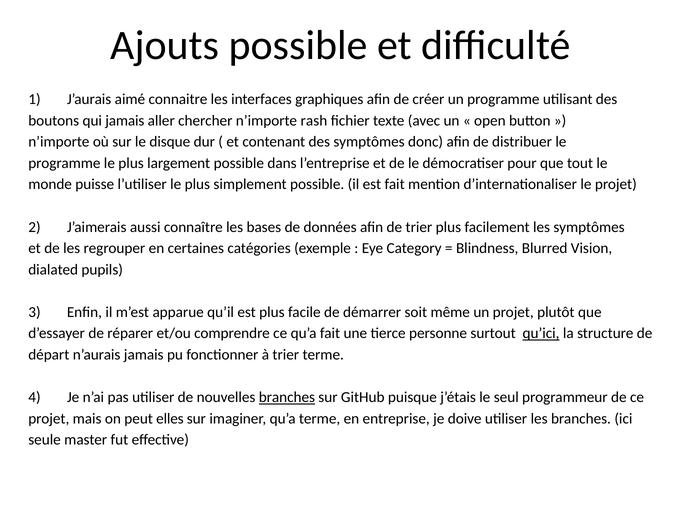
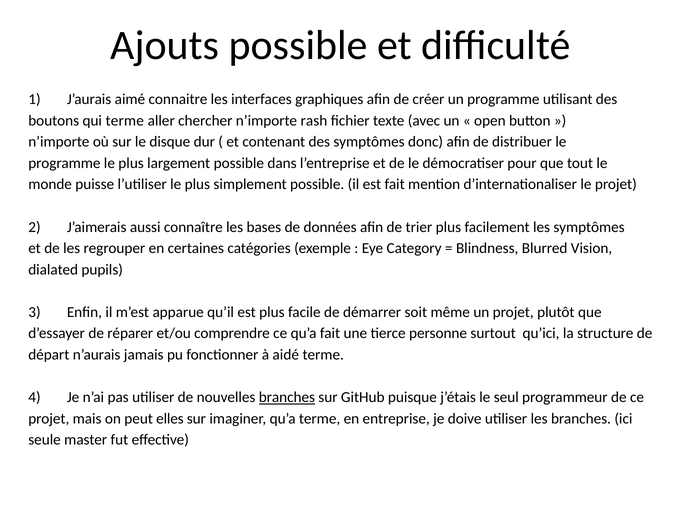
qui jamais: jamais -> terme (125, 121)
qu’ici underline: present -> none (541, 334)
à trier: trier -> aidé (286, 355)
